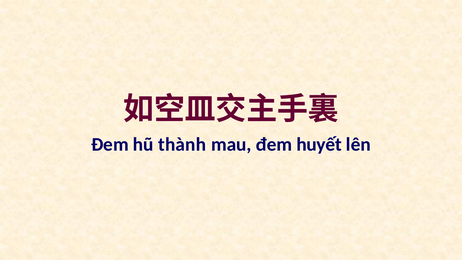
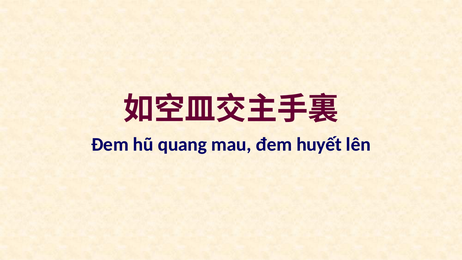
thành: thành -> quang (182, 144)
